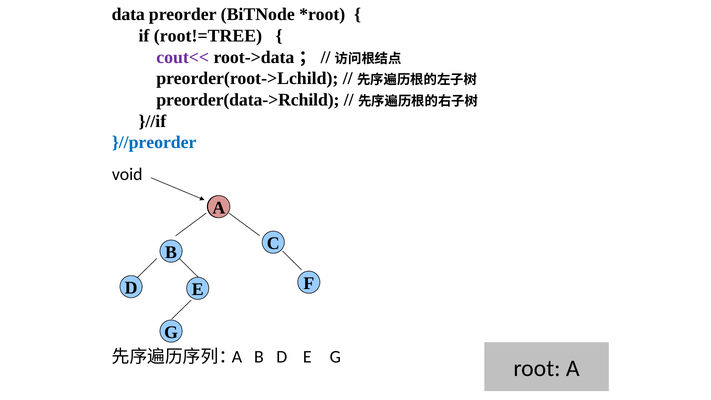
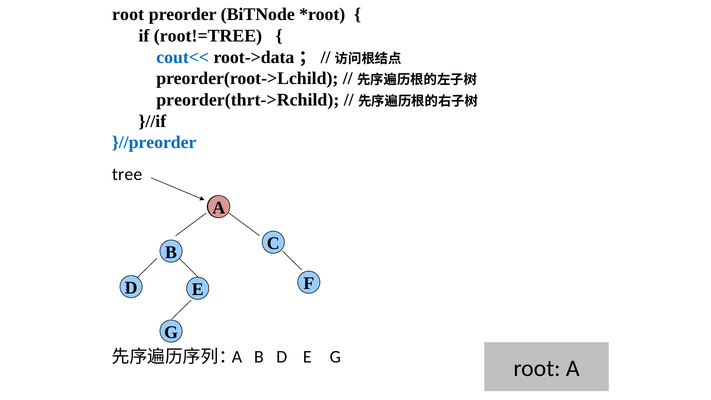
data: data -> root (128, 15)
cout<< colour: purple -> blue (183, 57)
preorder(data->Rchild: preorder(data->Rchild -> preorder(thrt->Rchild (248, 100)
void: void -> tree (127, 174)
